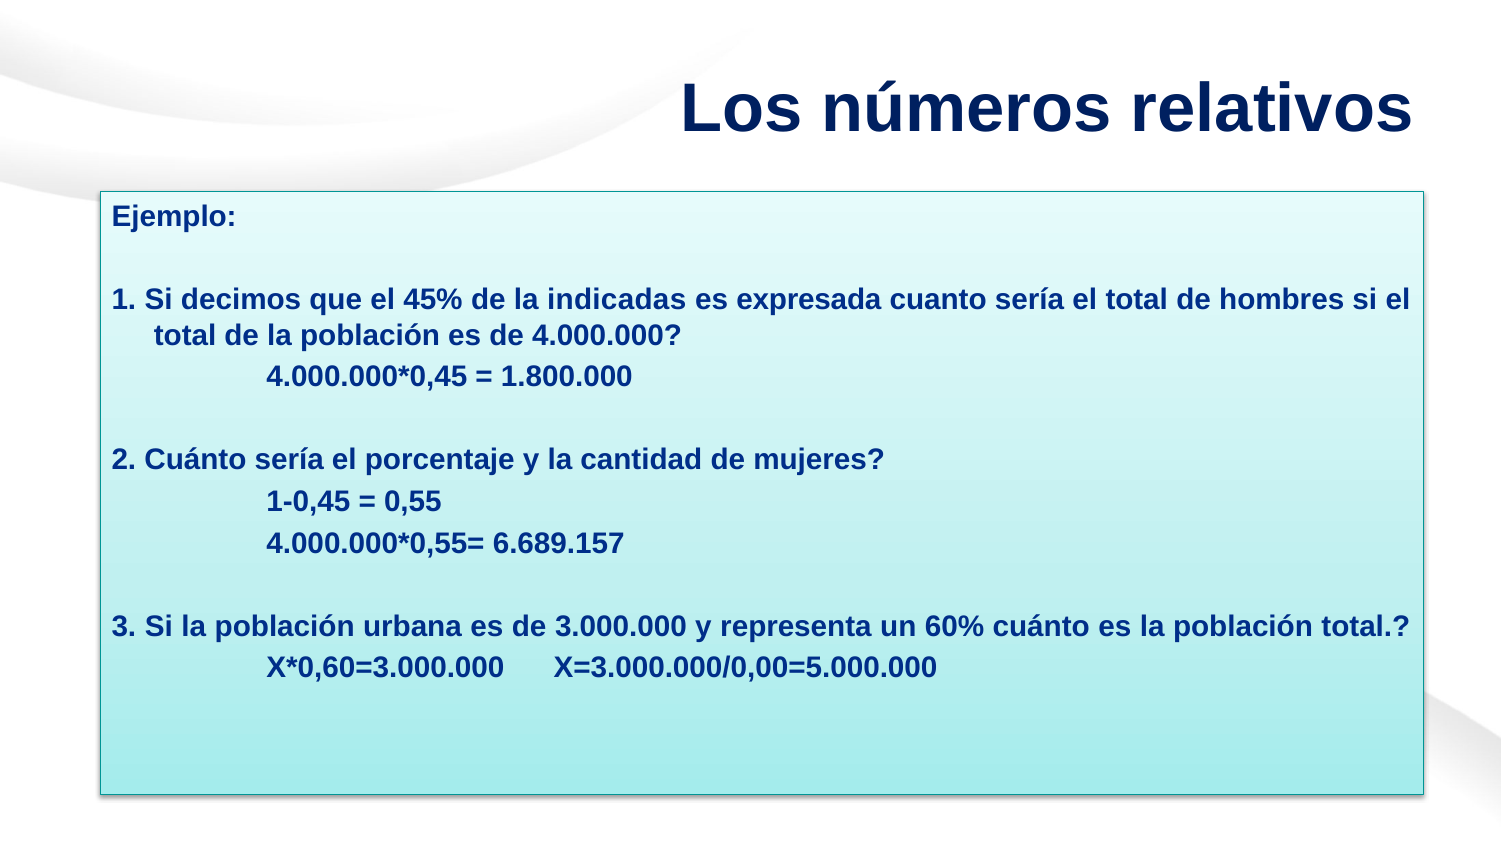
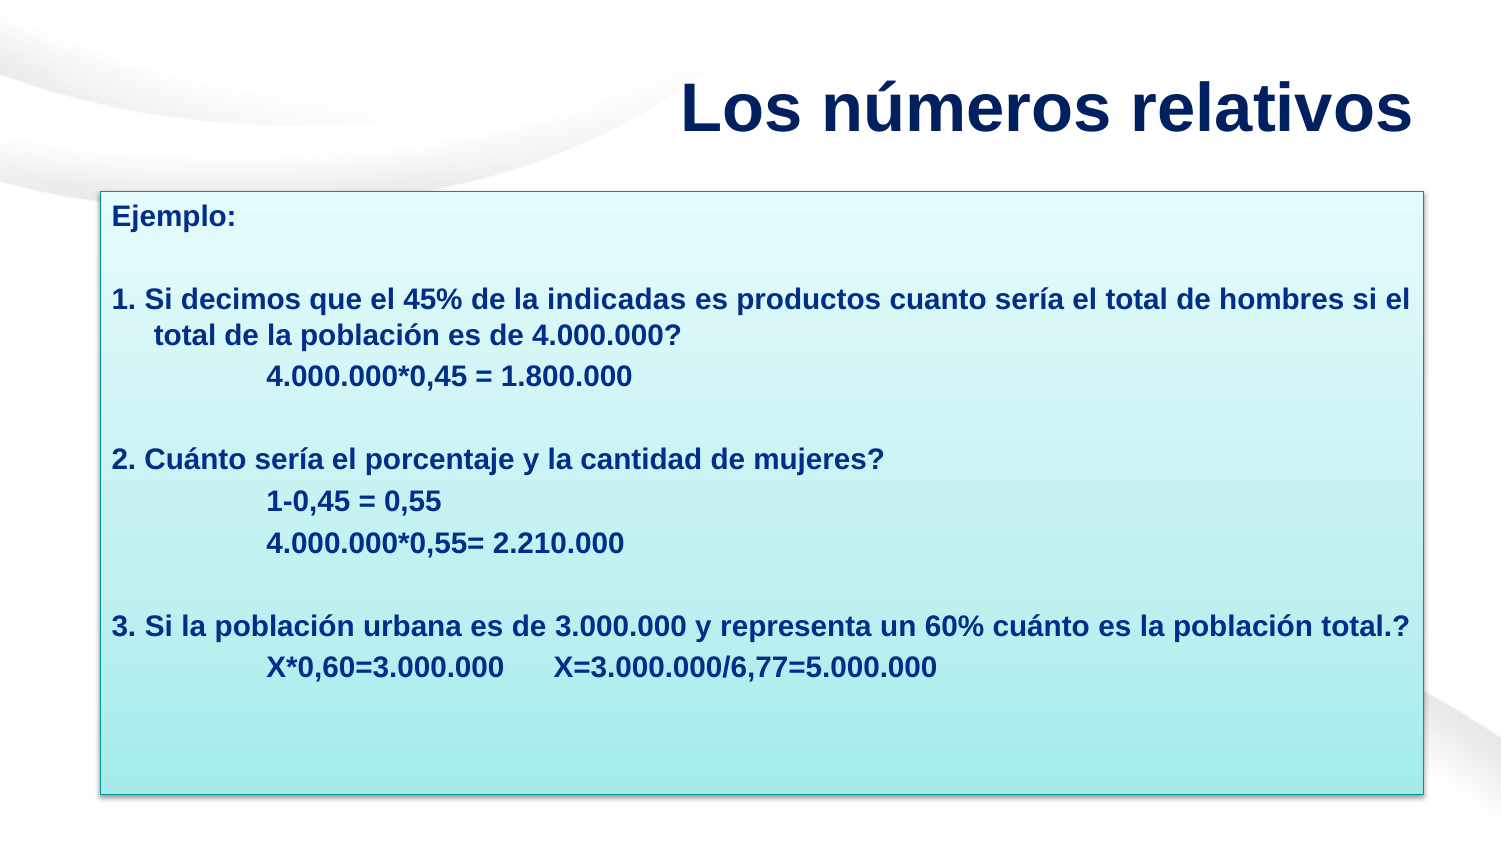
expresada: expresada -> productos (809, 300)
6.689.157: 6.689.157 -> 2.210.000 (559, 543)
X=3.000.000/0,00=5.000.000: X=3.000.000/0,00=5.000.000 -> X=3.000.000/6,77=5.000.000 (746, 668)
